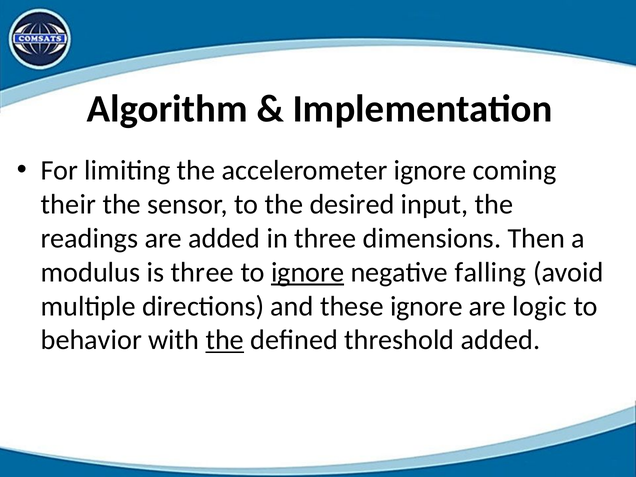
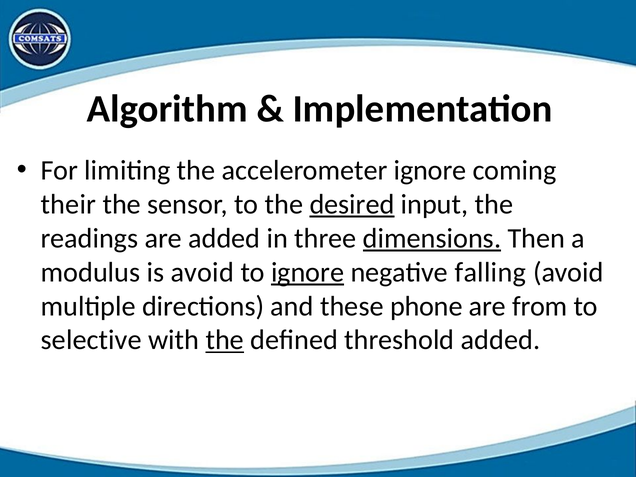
desired underline: none -> present (352, 204)
dimensions underline: none -> present (432, 238)
is three: three -> avoid (202, 272)
these ignore: ignore -> phone (426, 306)
logic: logic -> from (540, 306)
behavior: behavior -> selective (91, 340)
